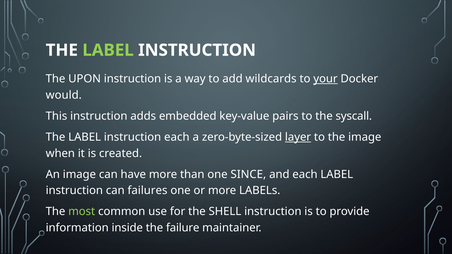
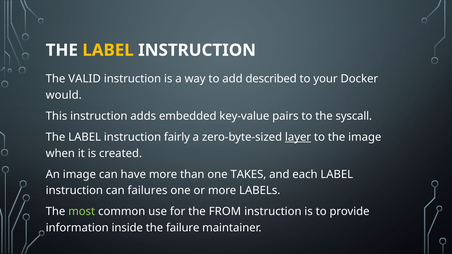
LABEL colour: light green -> yellow (108, 50)
UPON: UPON -> VALID (85, 79)
wildcards: wildcards -> described (271, 79)
your underline: present -> none (326, 79)
instruction each: each -> fairly (177, 137)
SINCE: SINCE -> TAKES (248, 174)
SHELL: SHELL -> FROM (225, 212)
